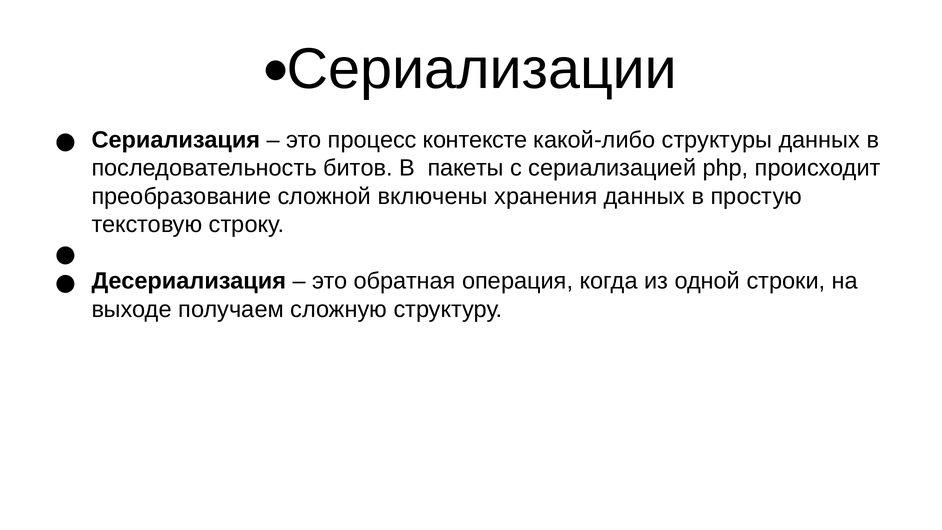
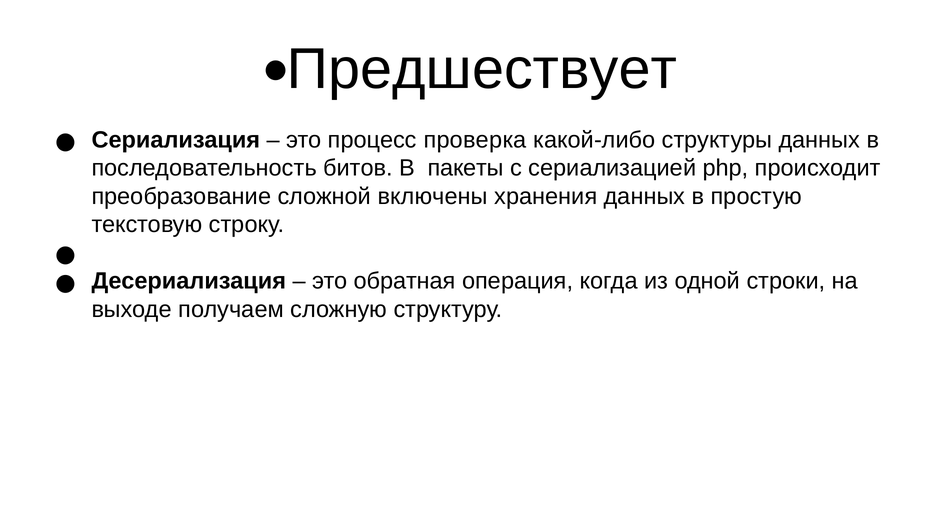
Сериализации: Сериализации -> Предшествует (482, 69)
контексте: контексте -> проверка (475, 140)
